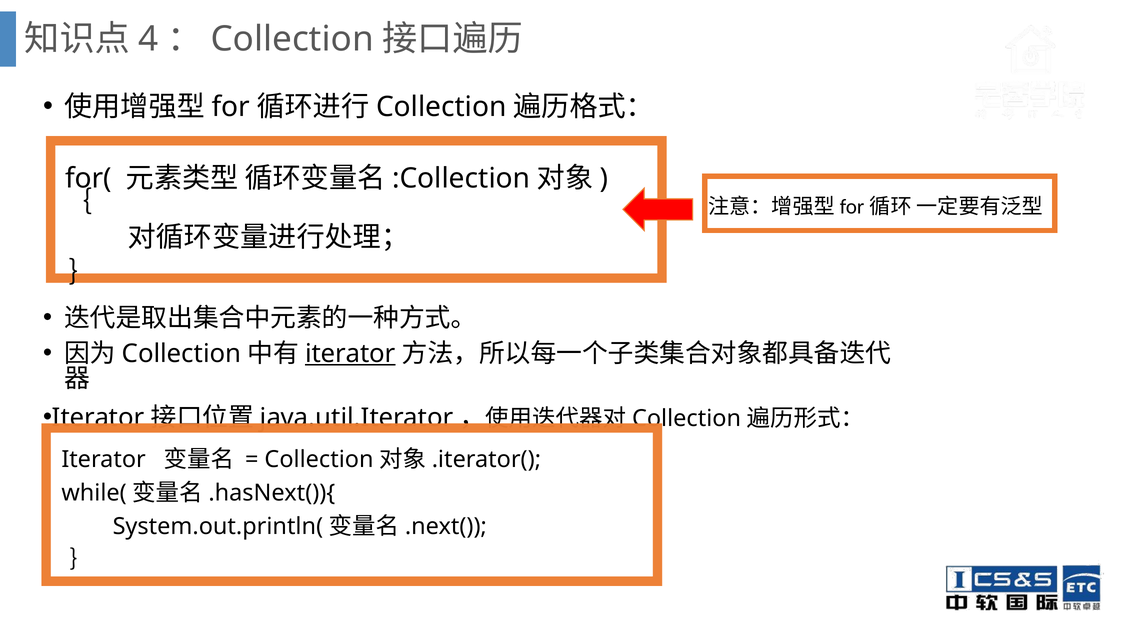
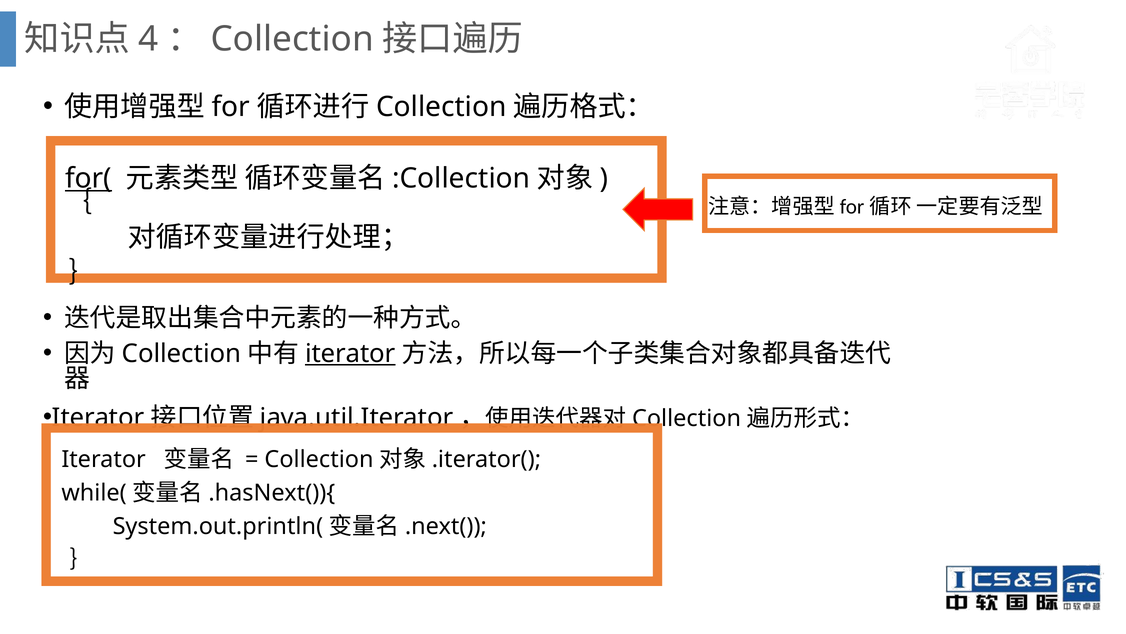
for( underline: none -> present (88, 178)
